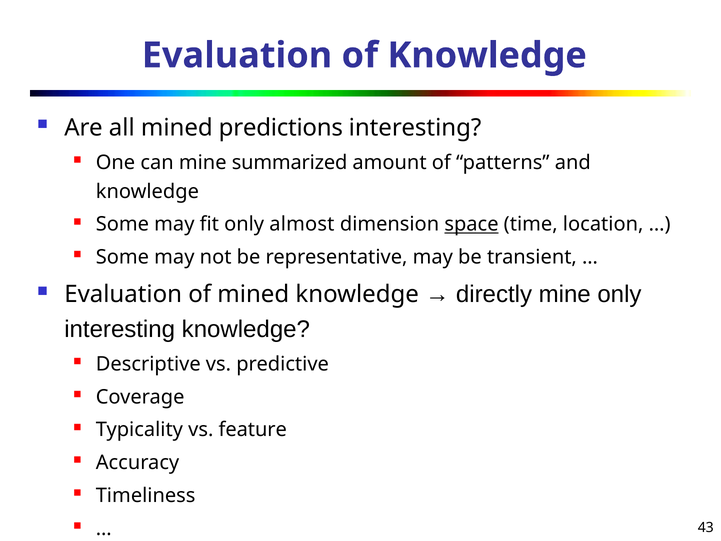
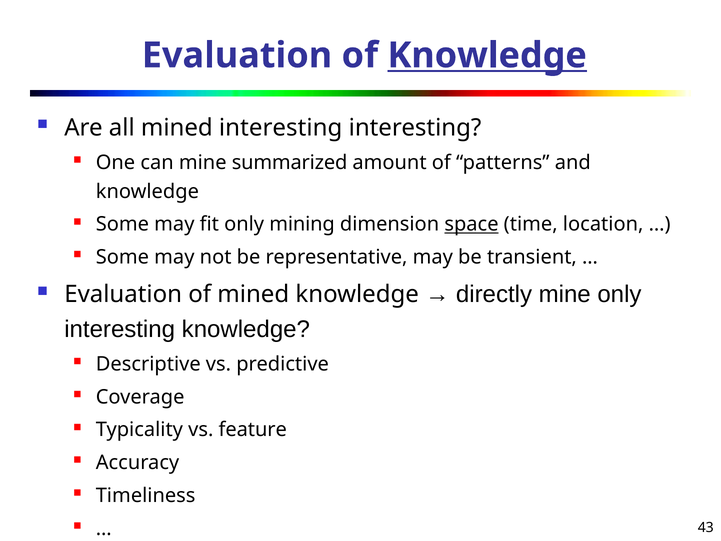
Knowledge underline: none -> present (487, 55)
mined predictions: predictions -> interesting (281, 128)
almost: almost -> mining (302, 224)
